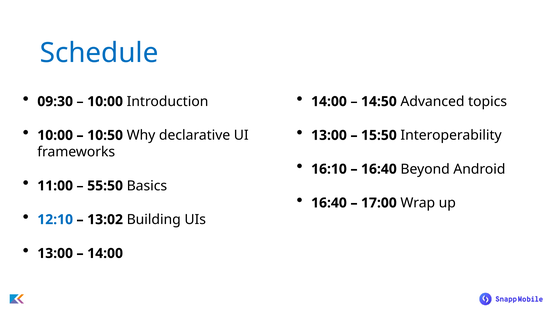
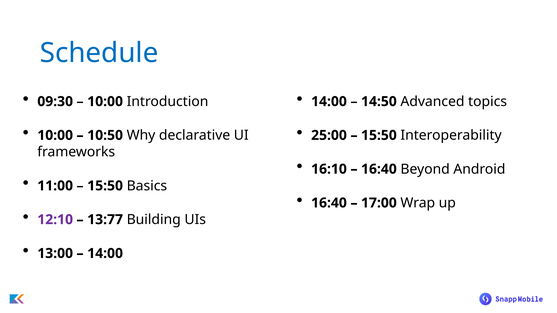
13:00: 13:00 -> 25:00 (329, 135)
55:50: 55:50 -> 15:50 (105, 186)
12:10 colour: blue -> purple (55, 220)
13:02: 13:02 -> 13:77 (105, 220)
